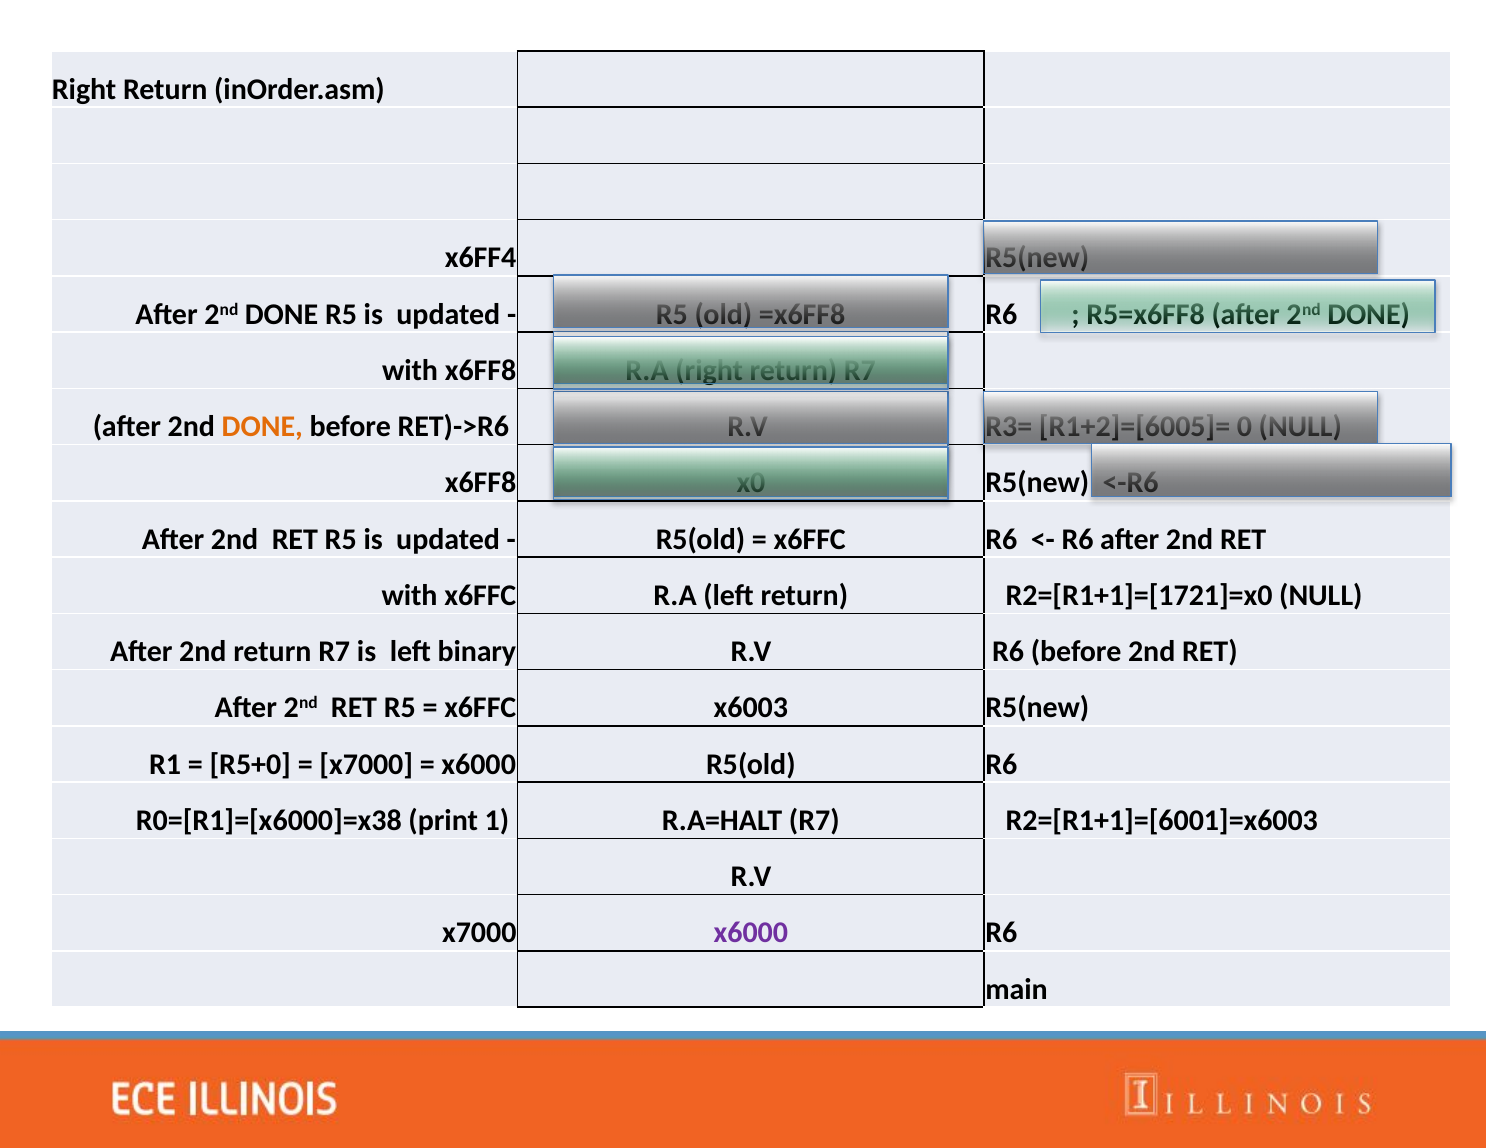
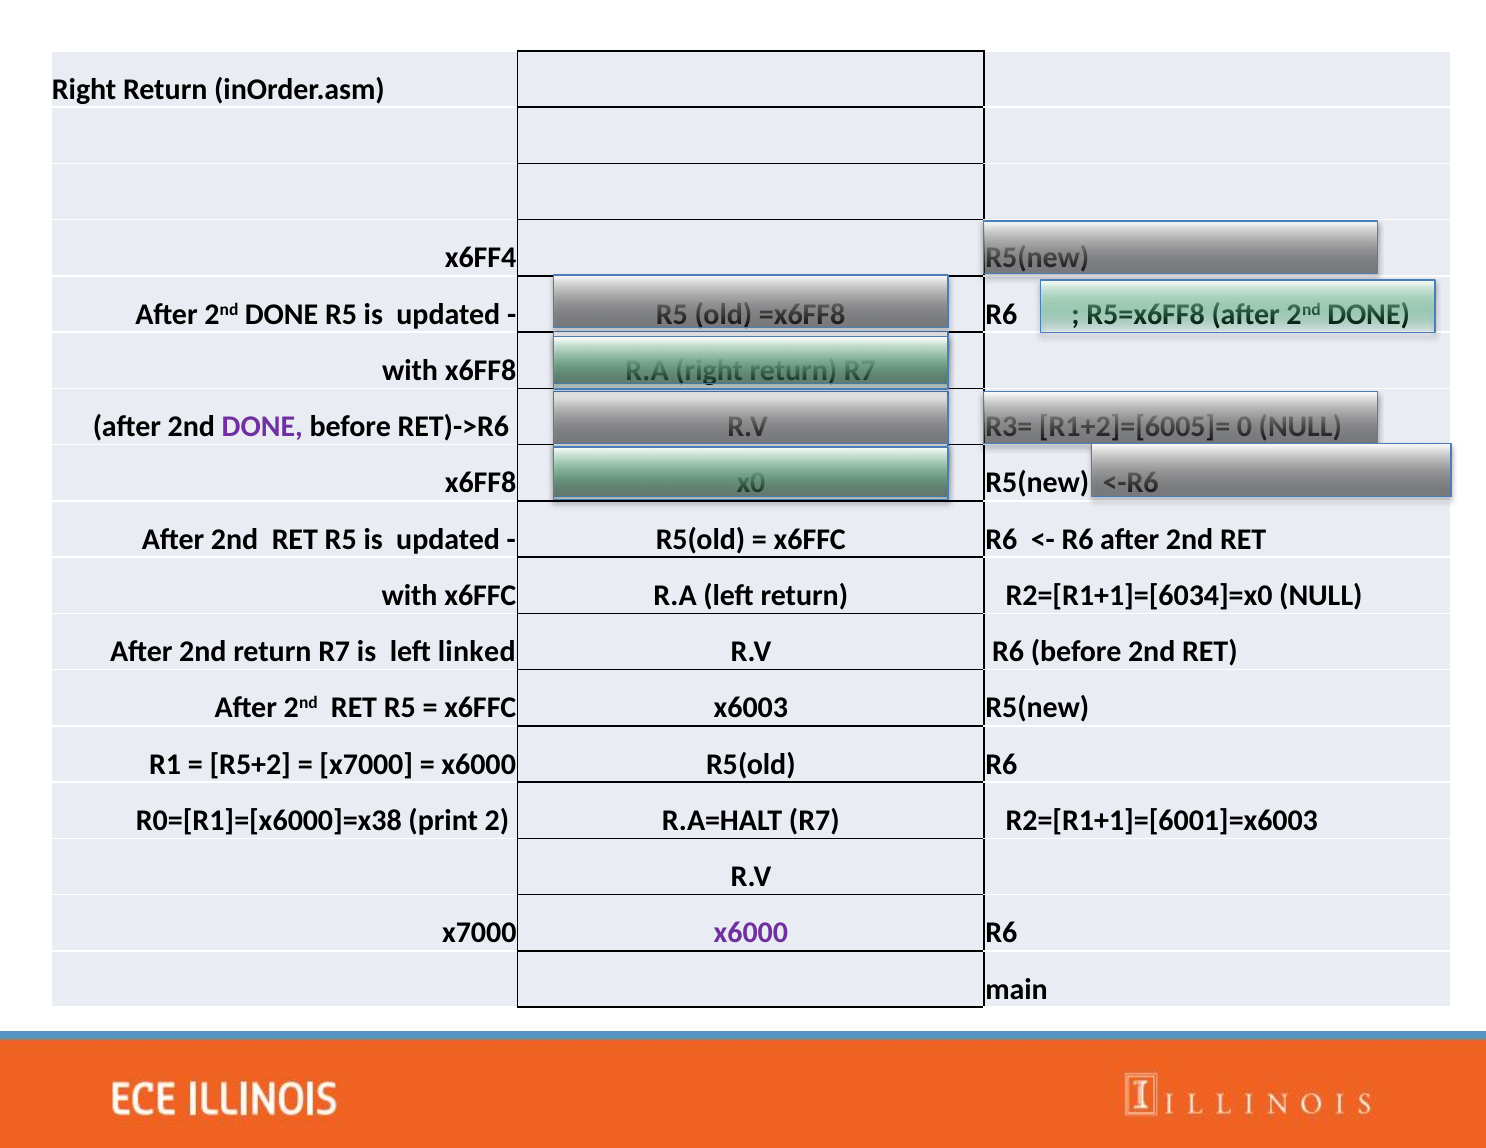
DONE colour: orange -> purple (262, 427)
R2=[R1+1]=[1721]=x0: R2=[R1+1]=[1721]=x0 -> R2=[R1+1]=[6034]=x0 (1139, 596)
binary: binary -> linked (477, 652)
R5+0: R5+0 -> R5+2 (250, 764)
1: 1 -> 2 (497, 821)
